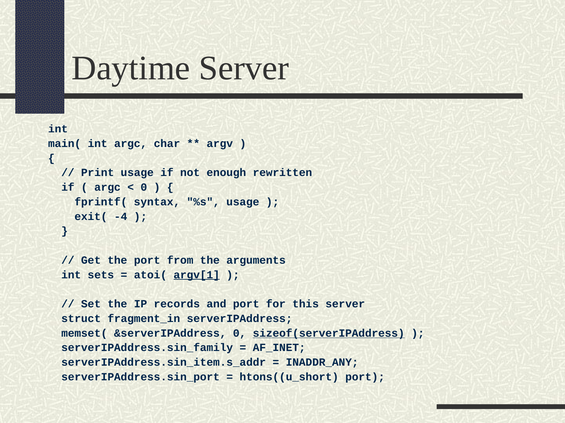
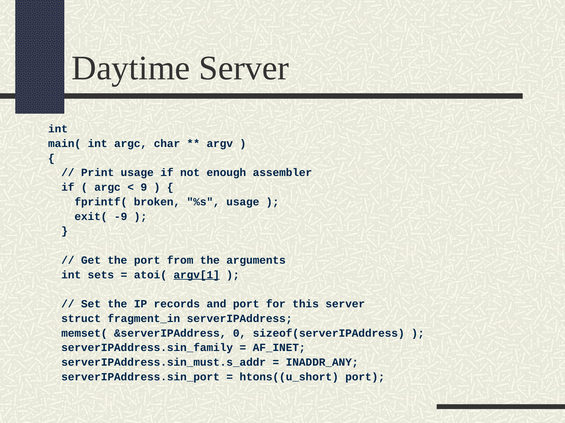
rewritten: rewritten -> assembler (282, 173)
0: 0 -> 9 (144, 188)
syntax: syntax -> broken (157, 202)
-4: -4 -> -9 (121, 217)
sizeof(serverIPAddress underline: present -> none (329, 334)
serverIPAddress.sin_item.s_addr: serverIPAddress.sin_item.s_addr -> serverIPAddress.sin_must.s_addr (164, 363)
